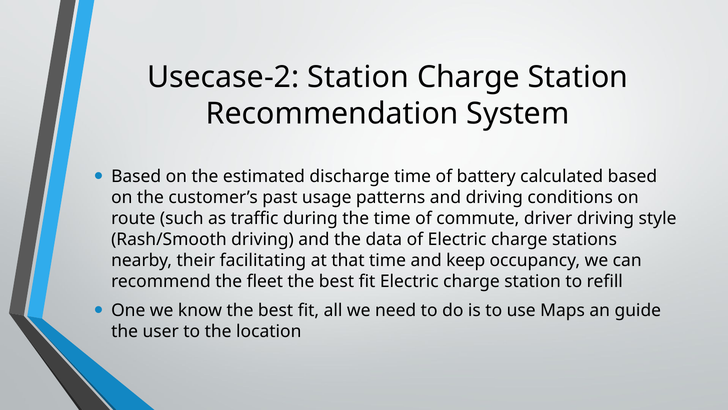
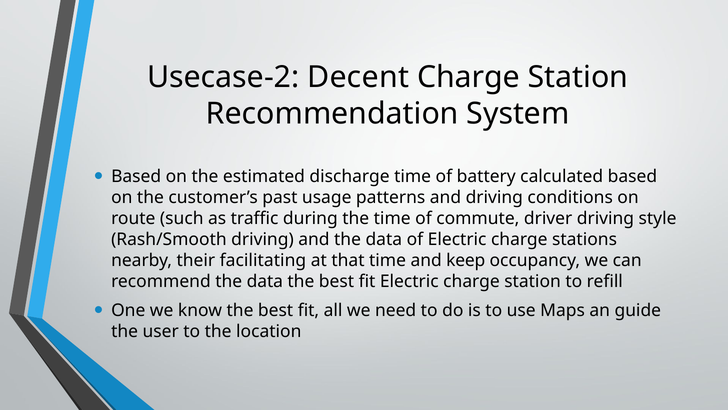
Usecase-2 Station: Station -> Decent (358, 77)
recommend the fleet: fleet -> data (265, 281)
